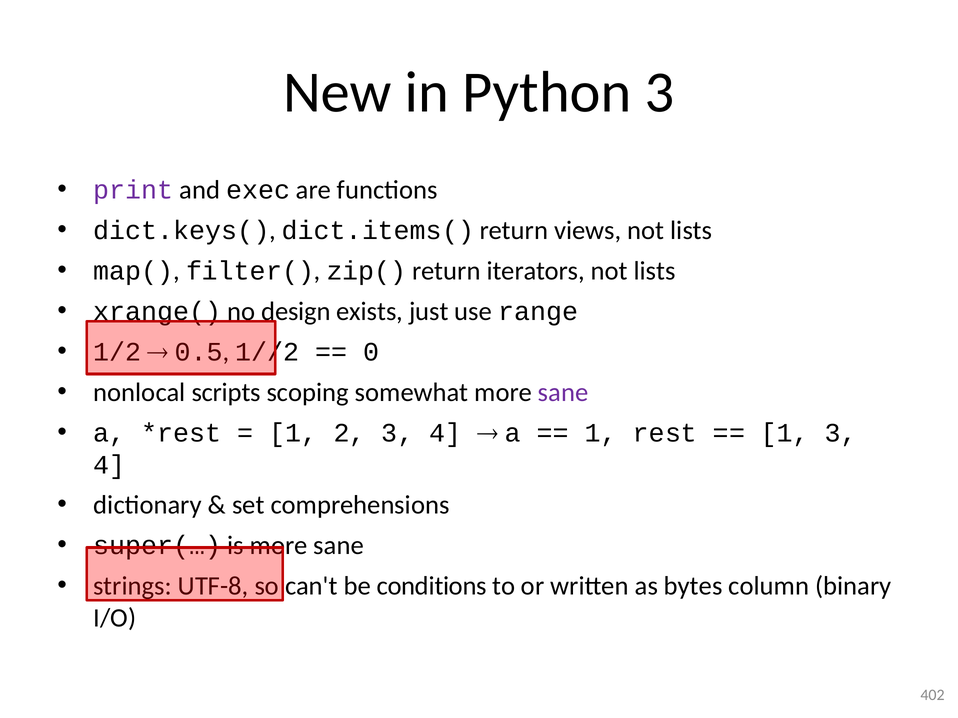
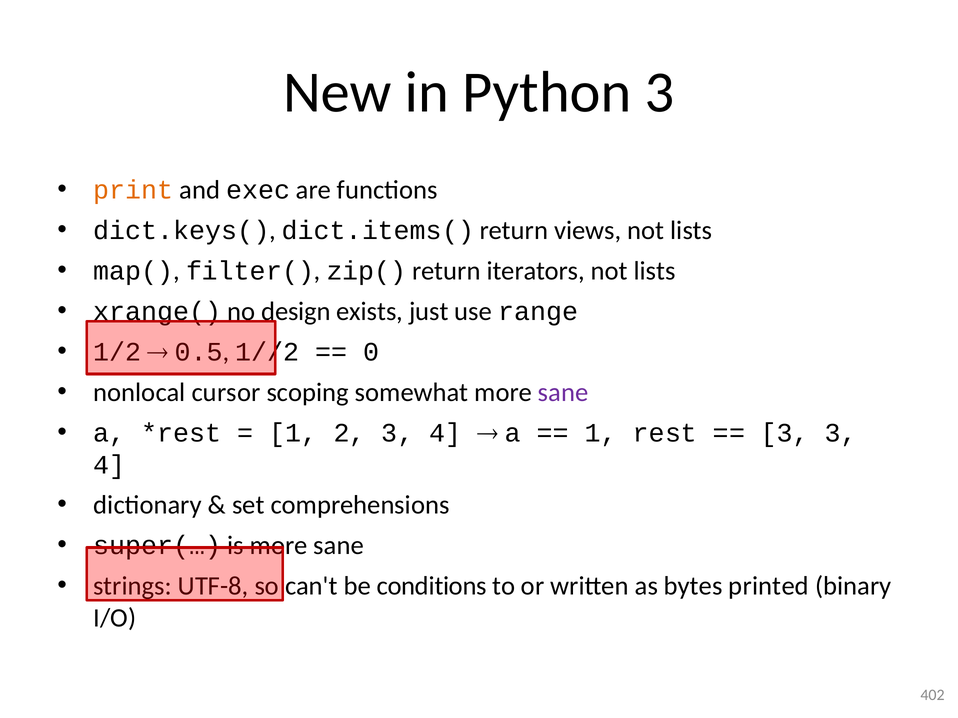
print colour: purple -> orange (133, 190)
scripts: scripts -> cursor (226, 393)
1: 1 -> 3 (785, 433)
column: column -> printed (769, 586)
